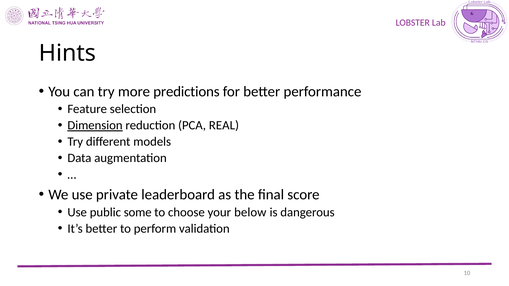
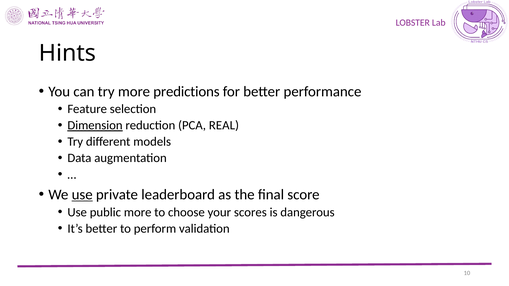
use underline: none -> present (82, 195)
public some: some -> more (138, 212)
below: below -> scores (250, 212)
